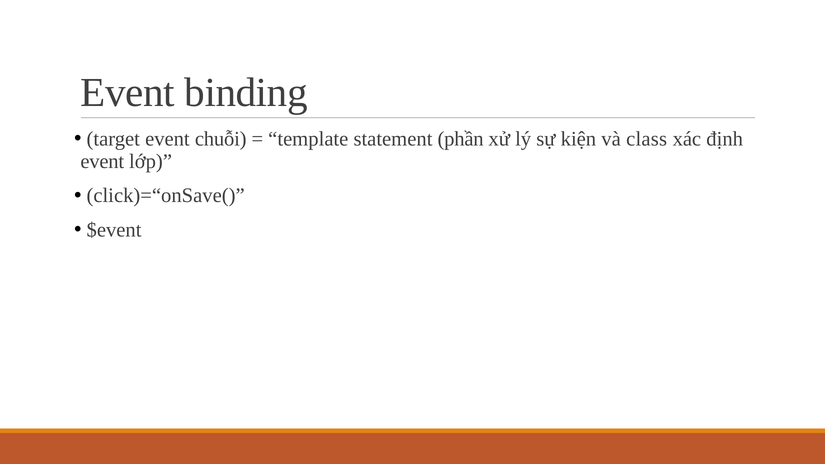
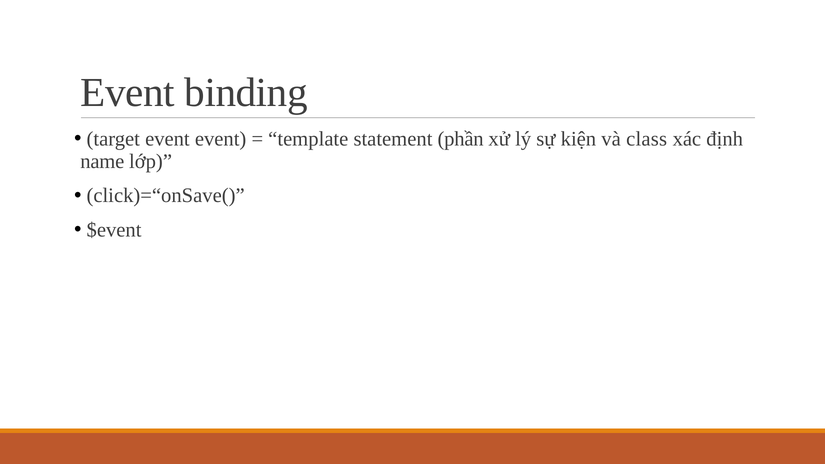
event chuỗi: chuỗi -> event (221, 139)
event: event -> name (102, 161)
